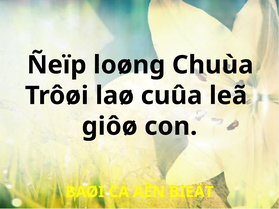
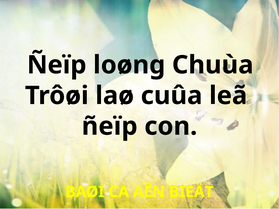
giôø: giôø -> ñeïp (110, 126)
